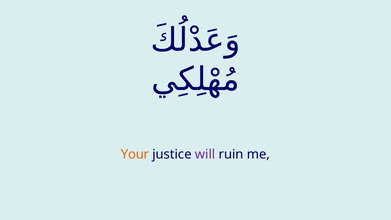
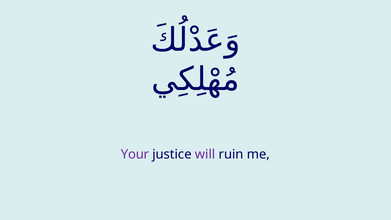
Your colour: orange -> purple (135, 154)
